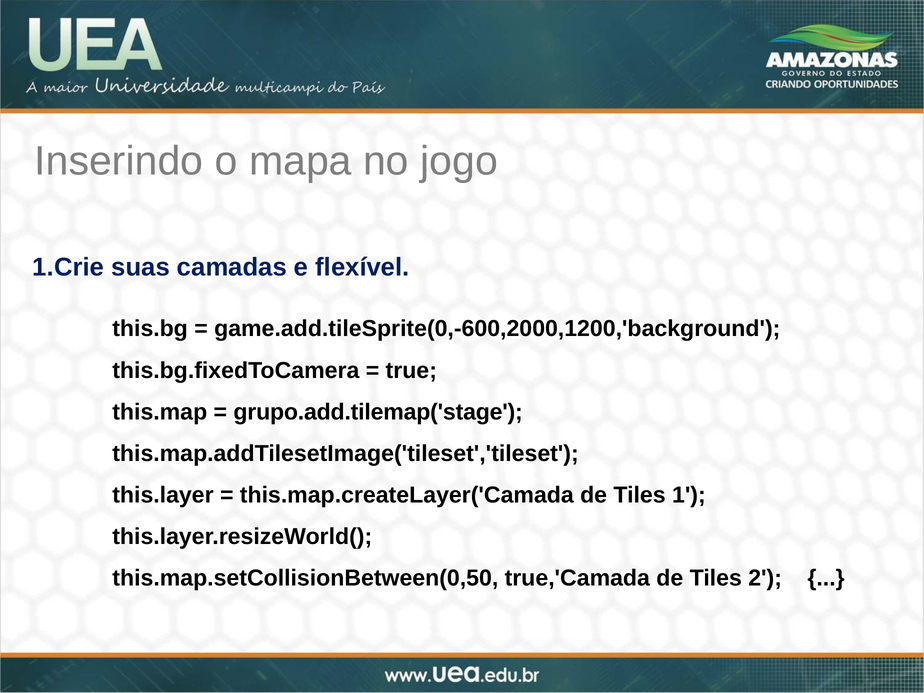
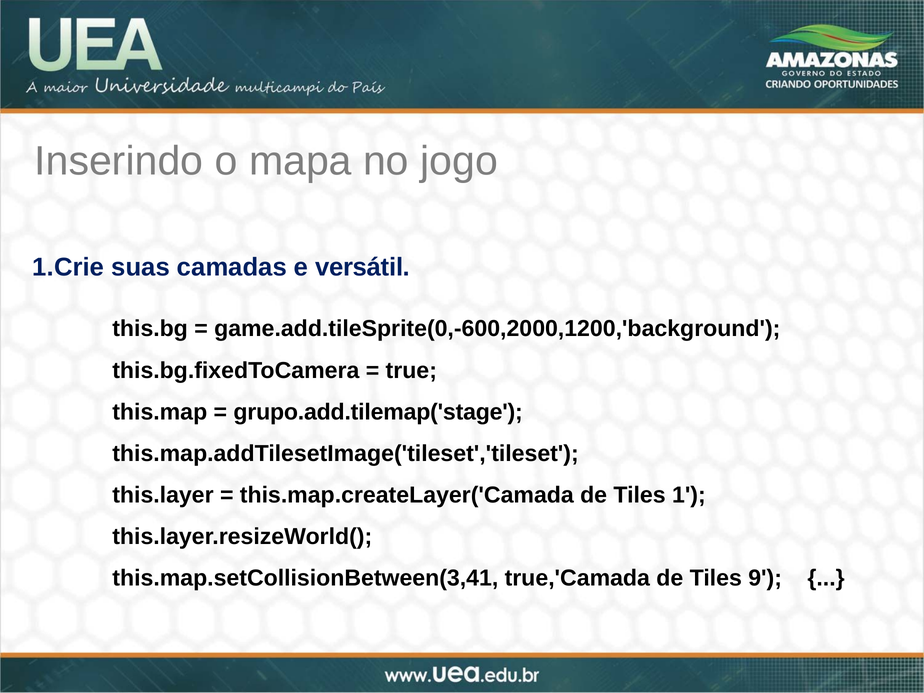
flexível: flexível -> versátil (363, 267)
this.map.setCollisionBetween(0,50: this.map.setCollisionBetween(0,50 -> this.map.setCollisionBetween(3,41 (305, 578)
2: 2 -> 9 (765, 578)
